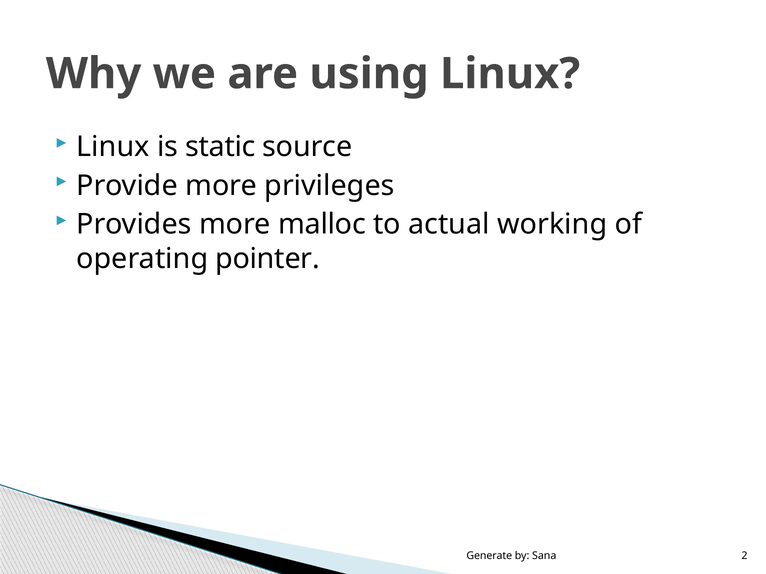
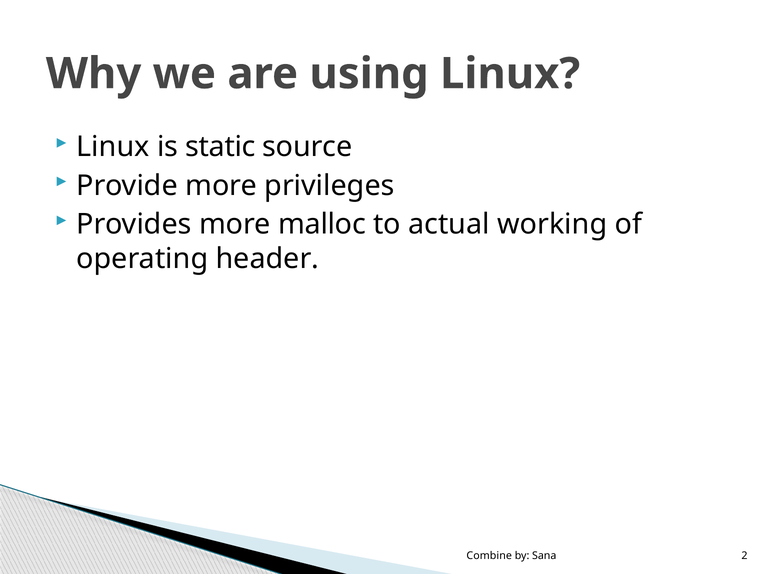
pointer: pointer -> header (267, 259)
Generate: Generate -> Combine (489, 556)
